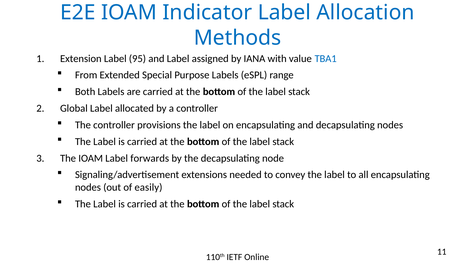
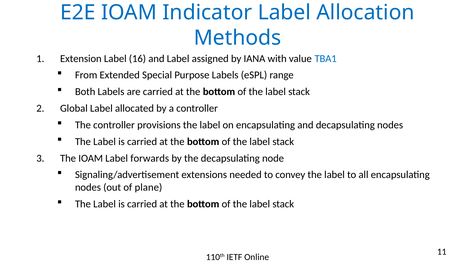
95: 95 -> 16 (137, 59)
easily: easily -> plane (148, 188)
